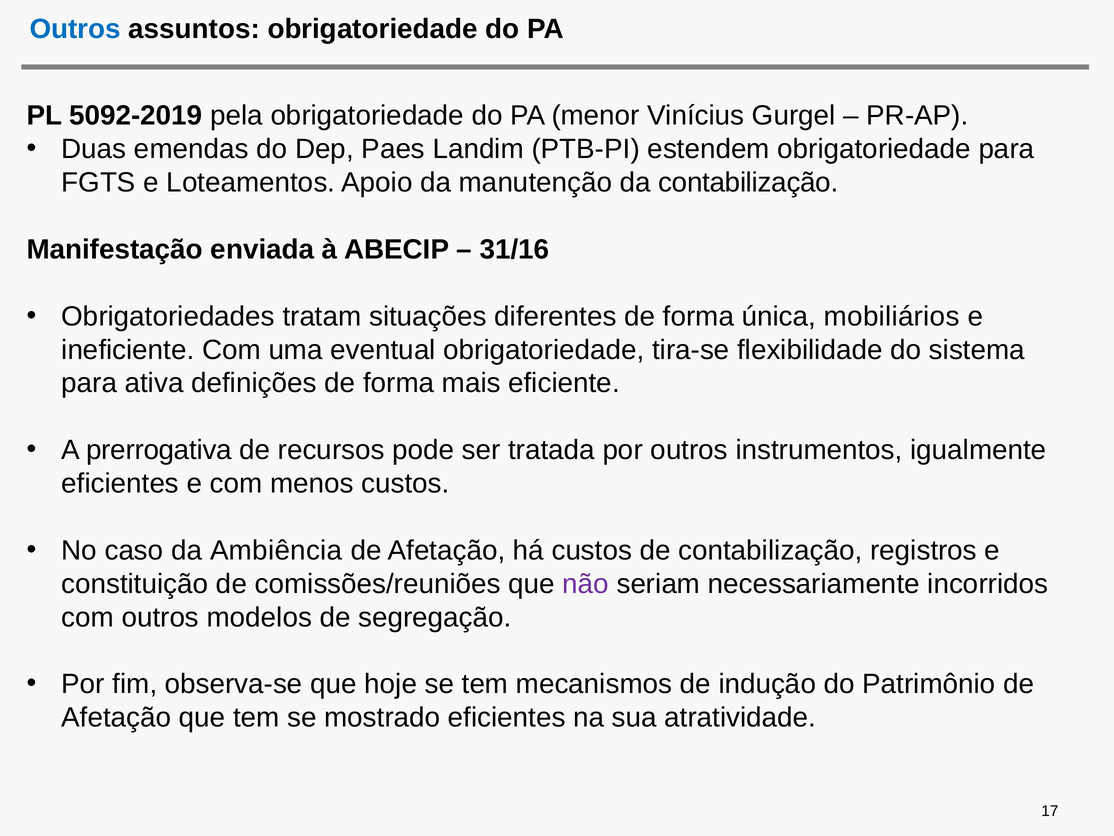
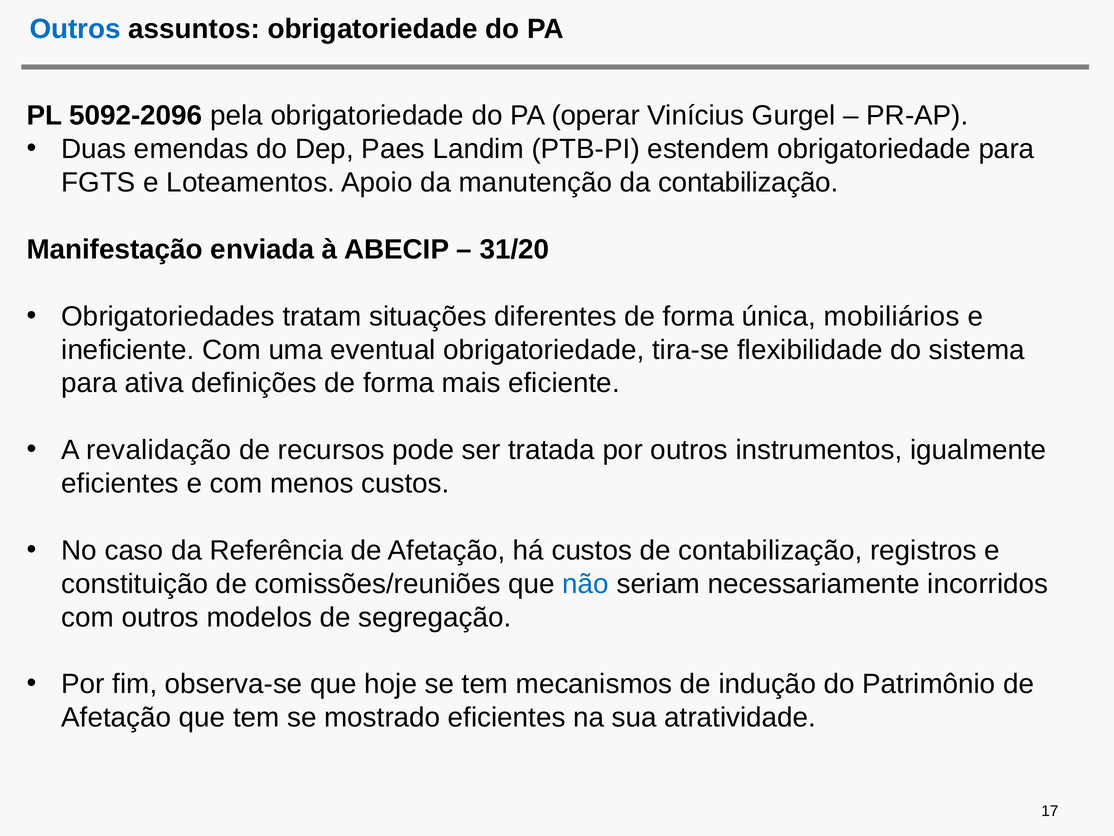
5092-2019: 5092-2019 -> 5092-2096 (136, 116)
menor: menor -> operar (596, 116)
31/16: 31/16 -> 31/20 (514, 249)
prerrogativa: prerrogativa -> revalidação (159, 450)
Ambiência: Ambiência -> Referência (276, 550)
não colour: purple -> blue (586, 584)
